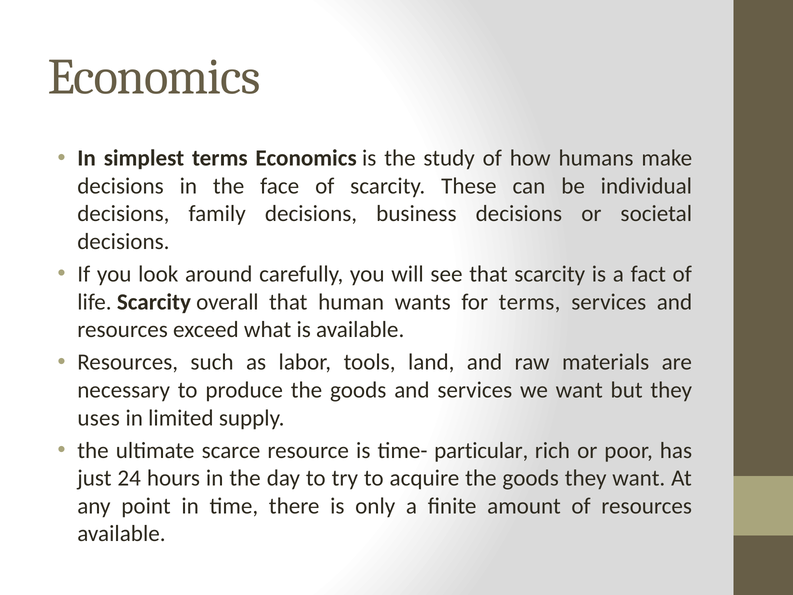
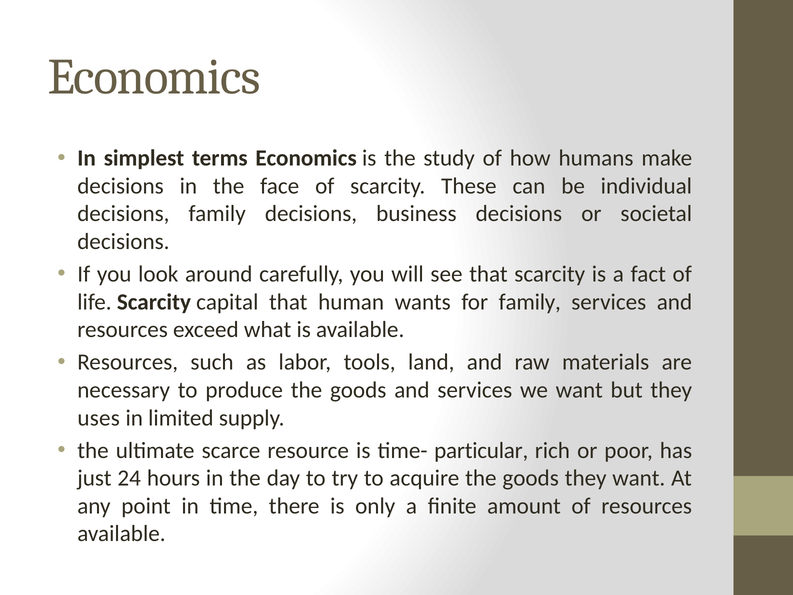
overall: overall -> capital (227, 302)
for terms: terms -> family (530, 302)
